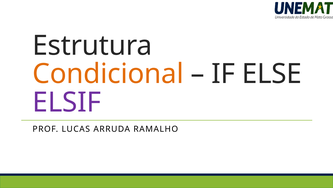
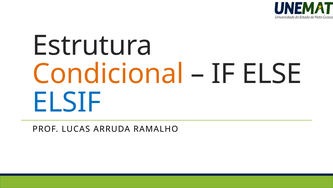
ELSIF colour: purple -> blue (67, 102)
